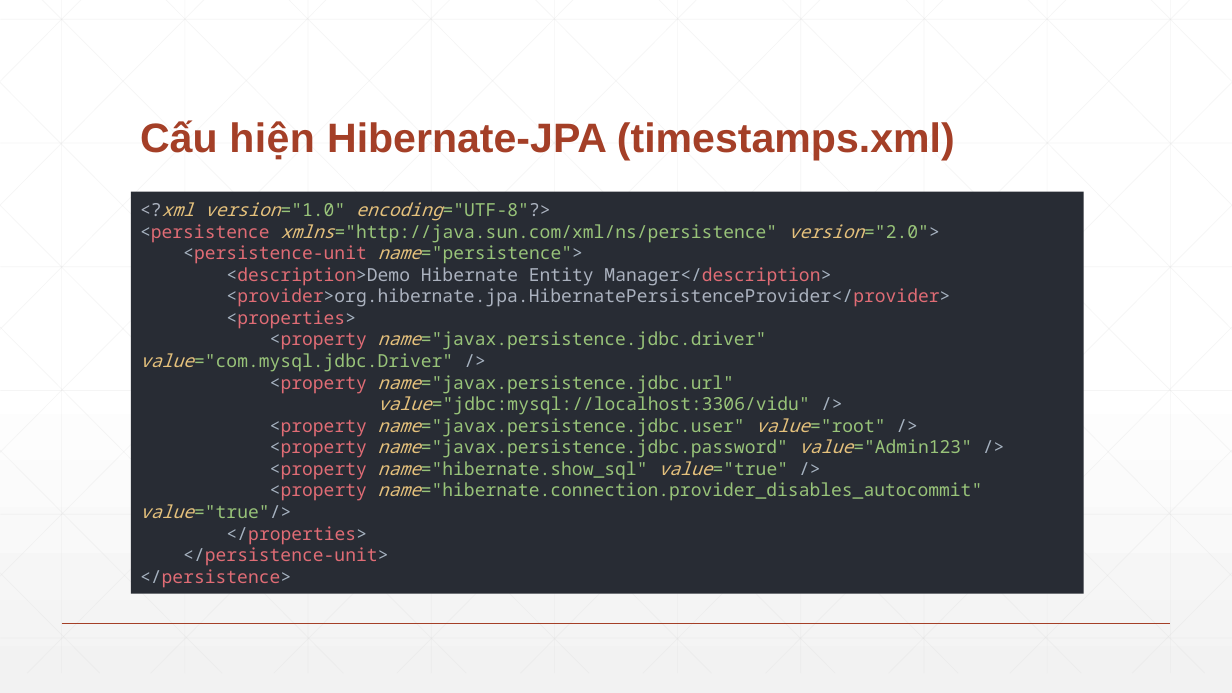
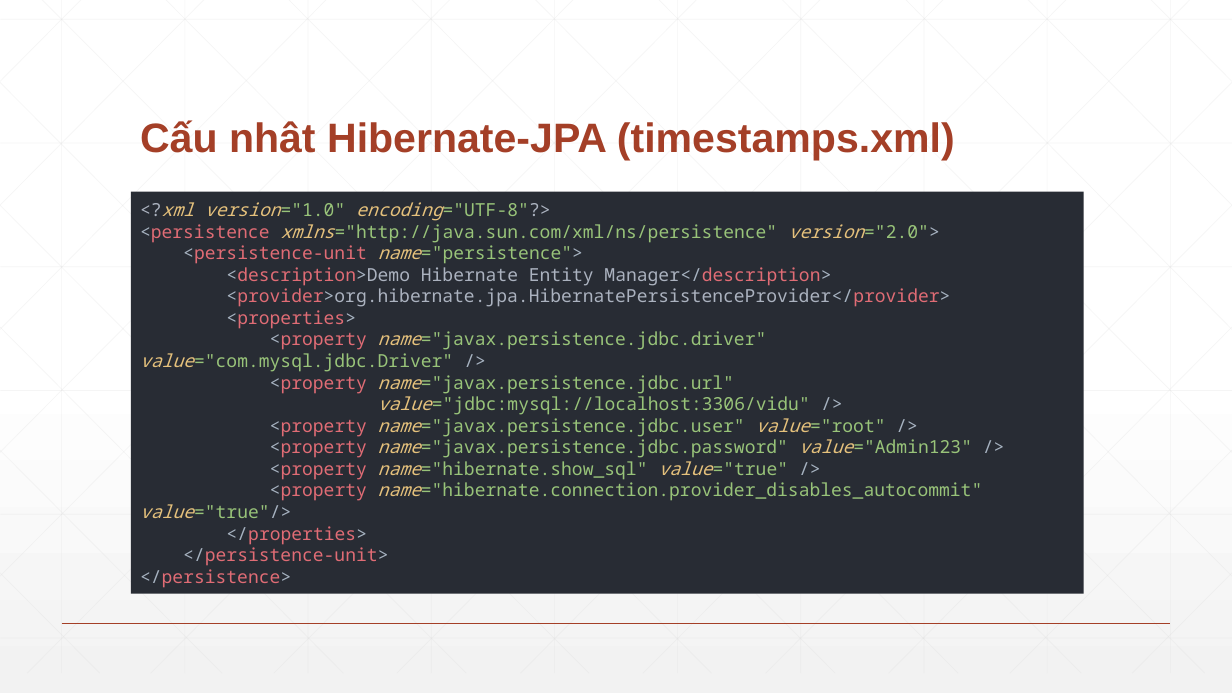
hiện: hiện -> nhât (272, 139)
